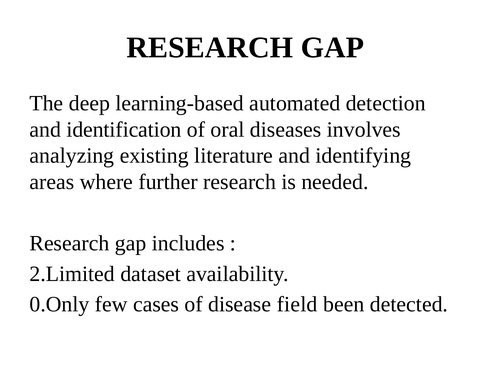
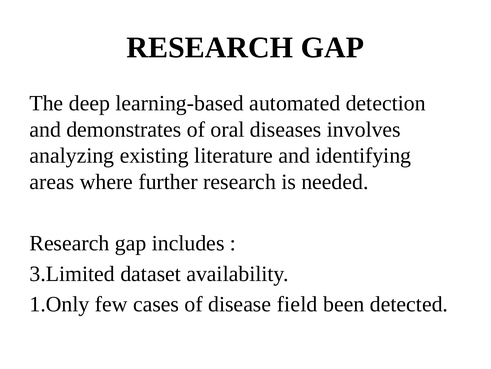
identification: identification -> demonstrates (124, 129)
2.Limited: 2.Limited -> 3.Limited (72, 273)
0.Only: 0.Only -> 1.Only (59, 304)
